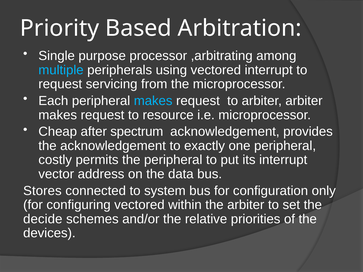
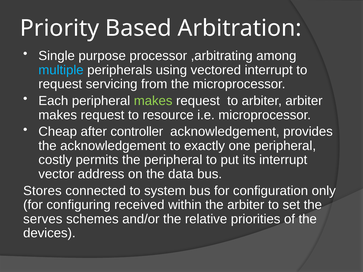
makes colour: light blue -> light green (153, 101)
spectrum: spectrum -> controller (137, 132)
configuring vectored: vectored -> received (139, 205)
decide: decide -> serves (43, 219)
